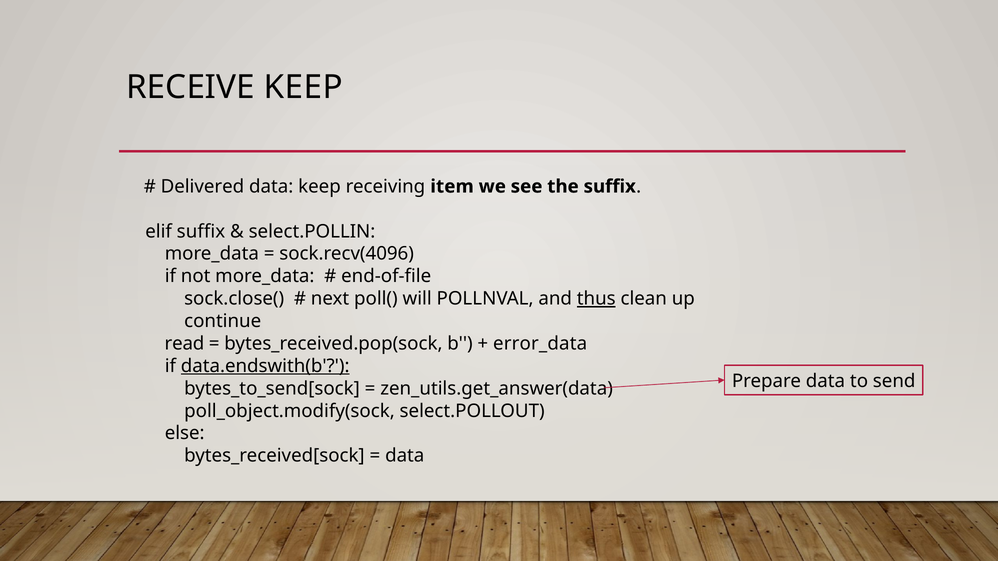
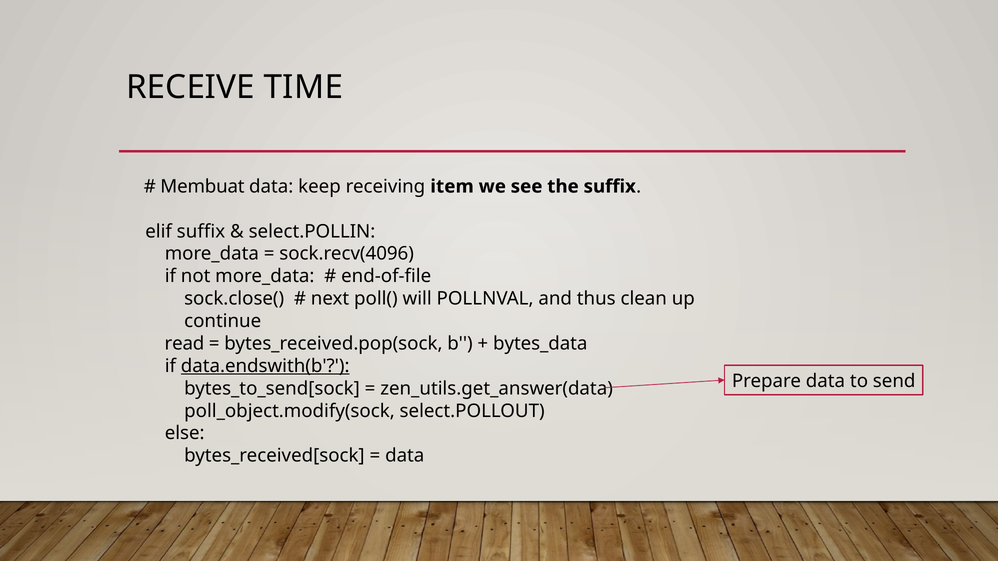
RECEIVE KEEP: KEEP -> TIME (303, 87)
Delivered: Delivered -> Membuat (202, 187)
thus underline: present -> none (596, 299)
error_data: error_data -> bytes_data (540, 344)
